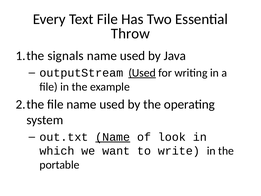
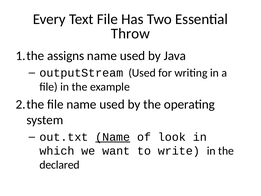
signals: signals -> assigns (66, 56)
Used underline: present -> none (142, 73)
portable: portable -> declared (60, 165)
